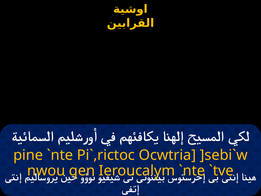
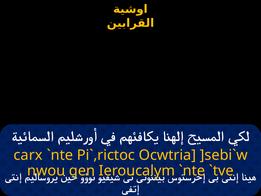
pine: pine -> carx (28, 155)
